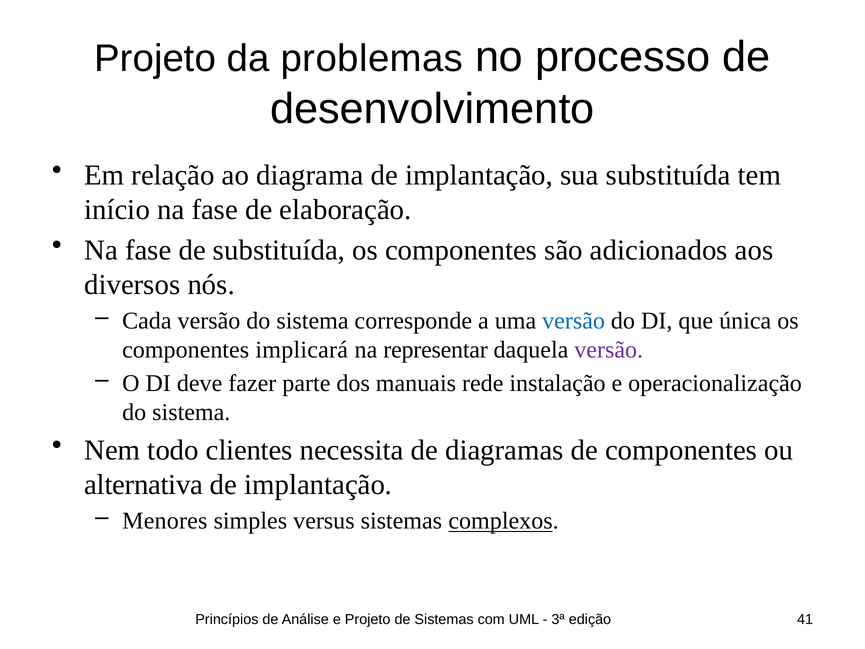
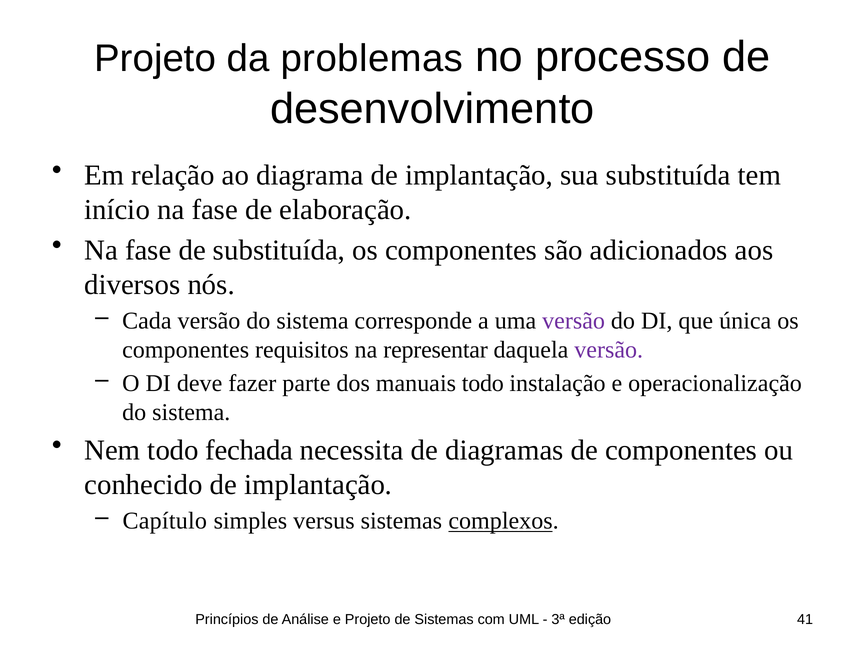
versão colour: blue -> purple (574, 321)
implicará: implicará -> requisitos (302, 350)
manuais rede: rede -> todo (483, 383)
clientes: clientes -> fechada (249, 450)
alternativa: alternativa -> conhecido (144, 485)
Menores: Menores -> Capítulo (165, 521)
